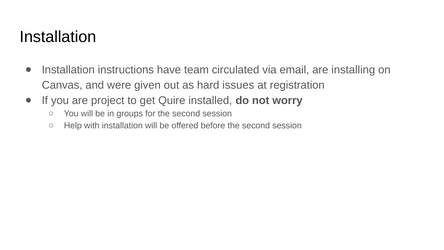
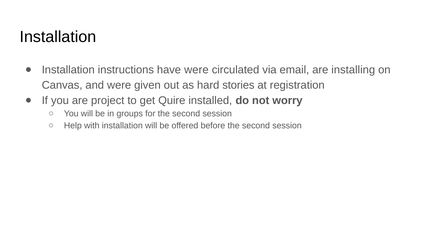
have team: team -> were (196, 70)
issues: issues -> stories (238, 85)
